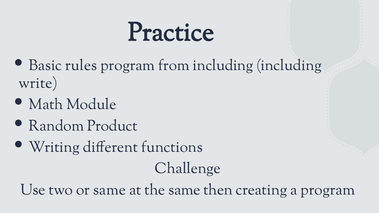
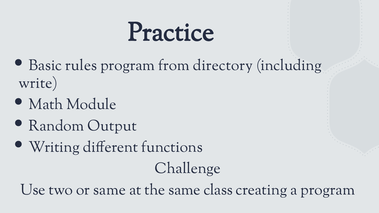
from including: including -> directory (223, 65)
Product: Product -> Output (112, 126)
then: then -> class (218, 190)
